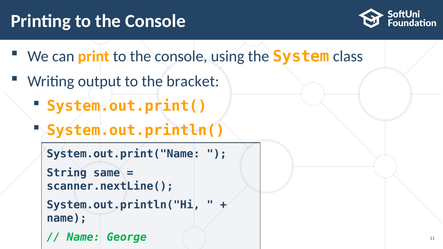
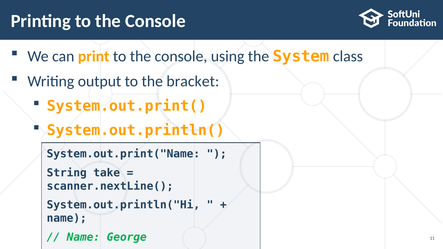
same: same -> take (107, 173)
